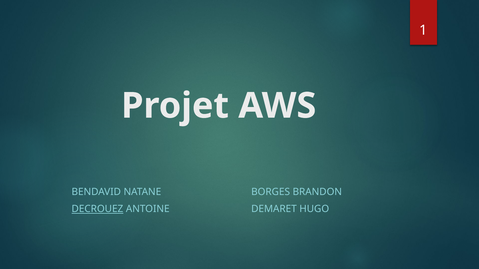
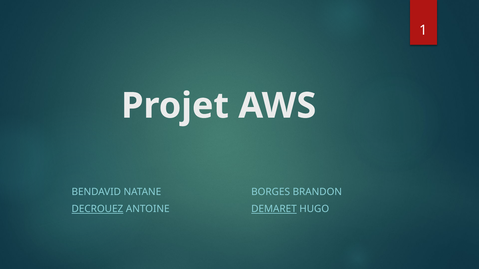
DEMARET underline: none -> present (274, 209)
